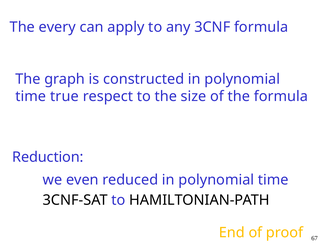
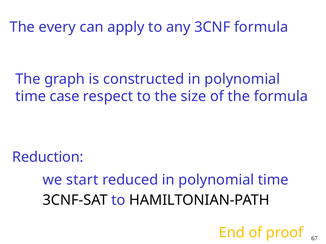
true: true -> case (65, 97)
even: even -> start (82, 180)
